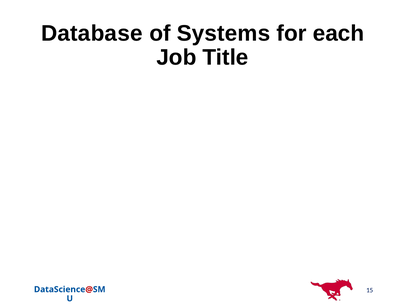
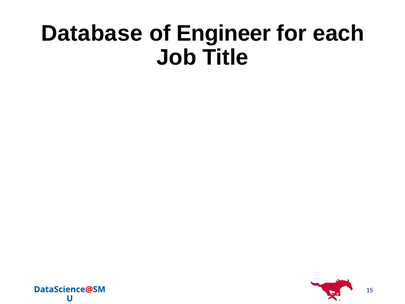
Systems: Systems -> Engineer (224, 33)
